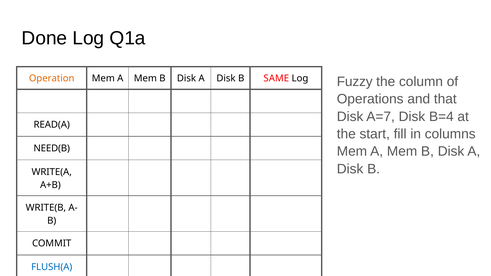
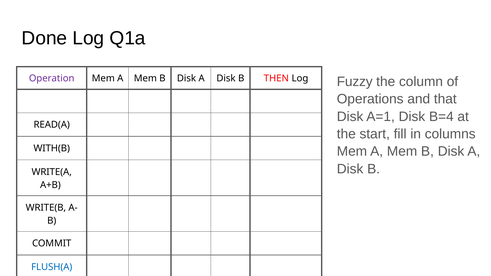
Operation colour: orange -> purple (52, 79)
SAME: SAME -> THEN (276, 79)
A=7: A=7 -> A=1 (381, 117)
NEED(B: NEED(B -> WITH(B (52, 148)
